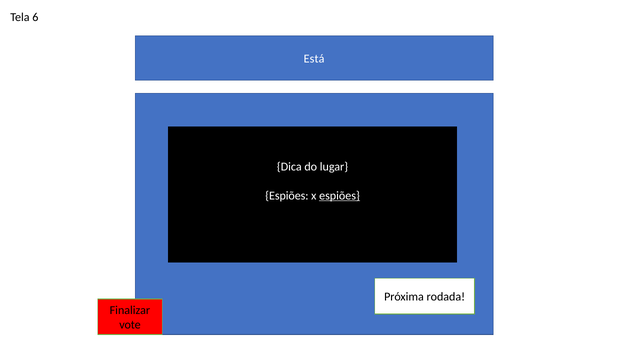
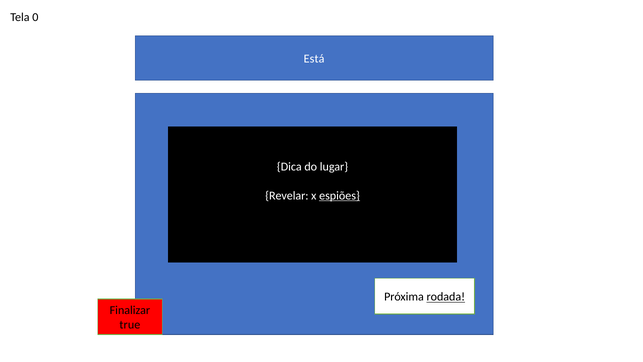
6: 6 -> 0 (35, 17)
Espiões: Espiões -> Revelar (287, 195)
rodada underline: none -> present (446, 297)
vote: vote -> true (130, 325)
